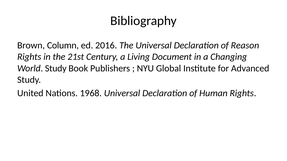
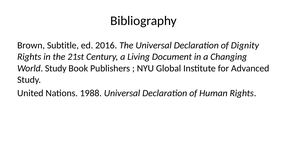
Column: Column -> Subtitle (63, 46)
Reason: Reason -> Dignity (245, 46)
1968: 1968 -> 1988 (91, 93)
